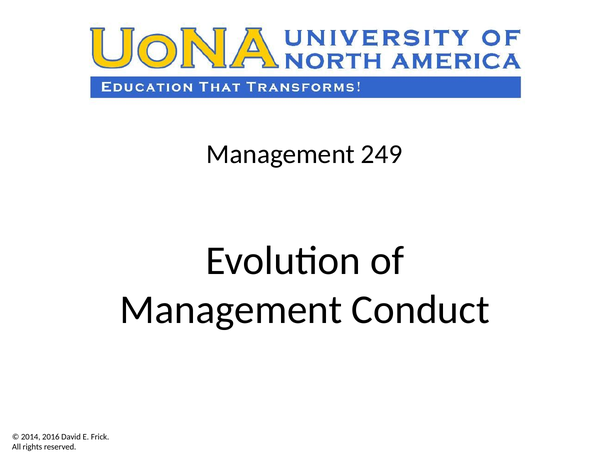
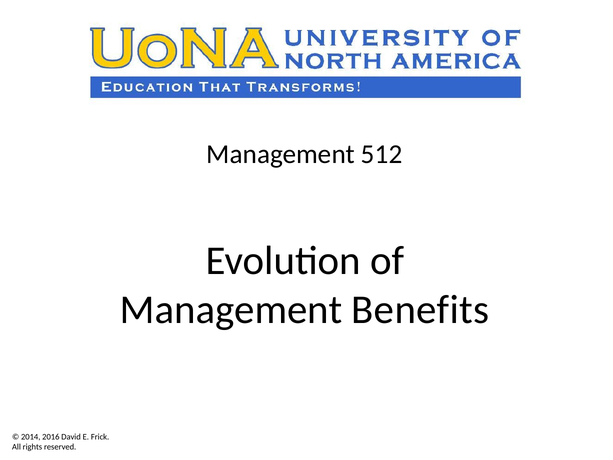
249: 249 -> 512 (382, 154)
Conduct: Conduct -> Benefits (420, 310)
